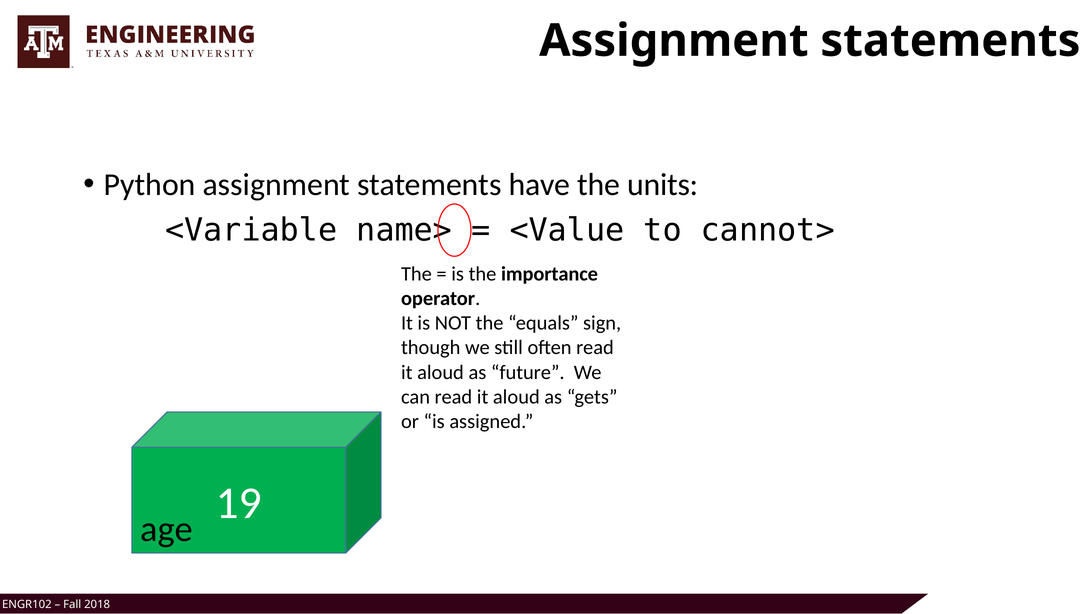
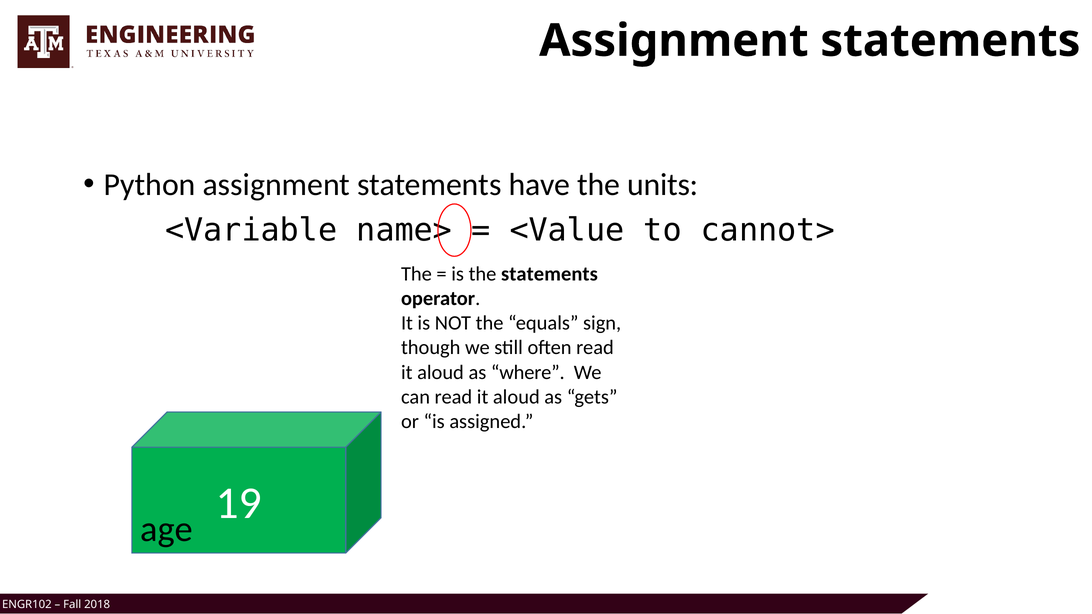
the importance: importance -> statements (549, 274)
future: future -> where (528, 372)
